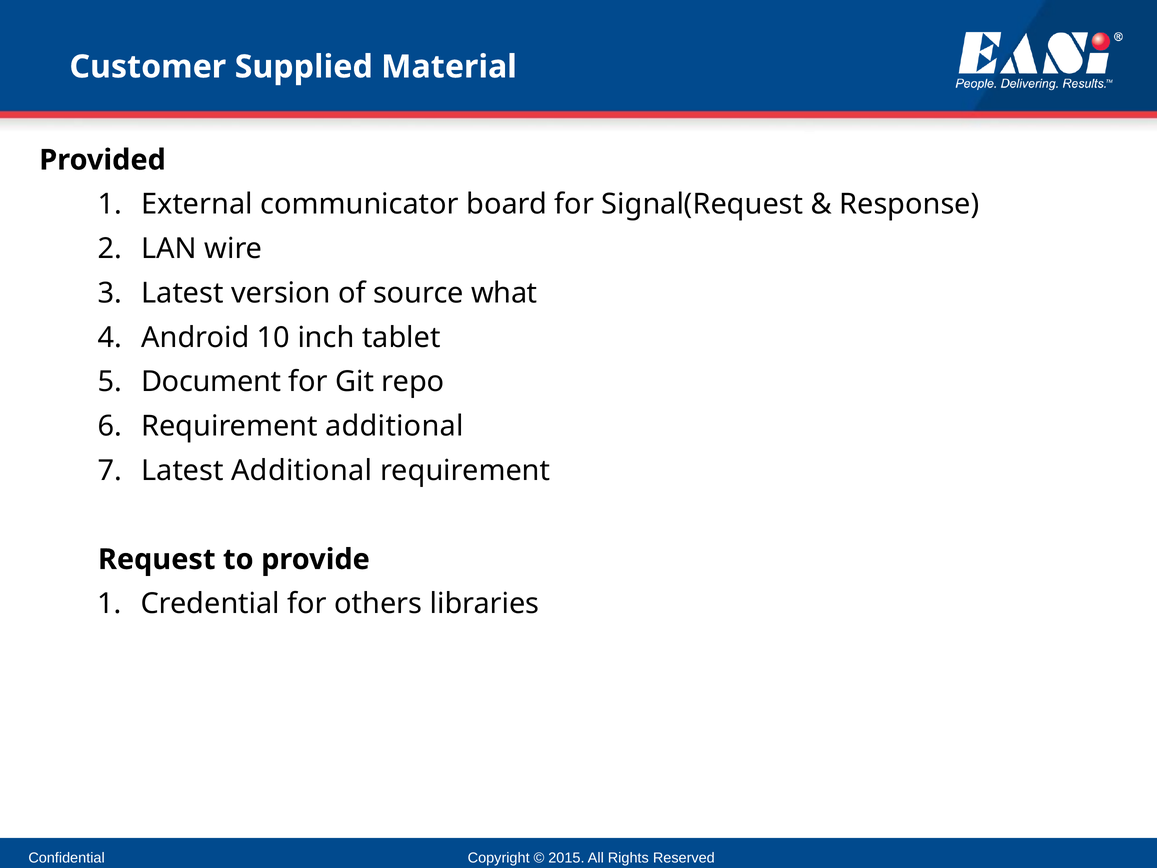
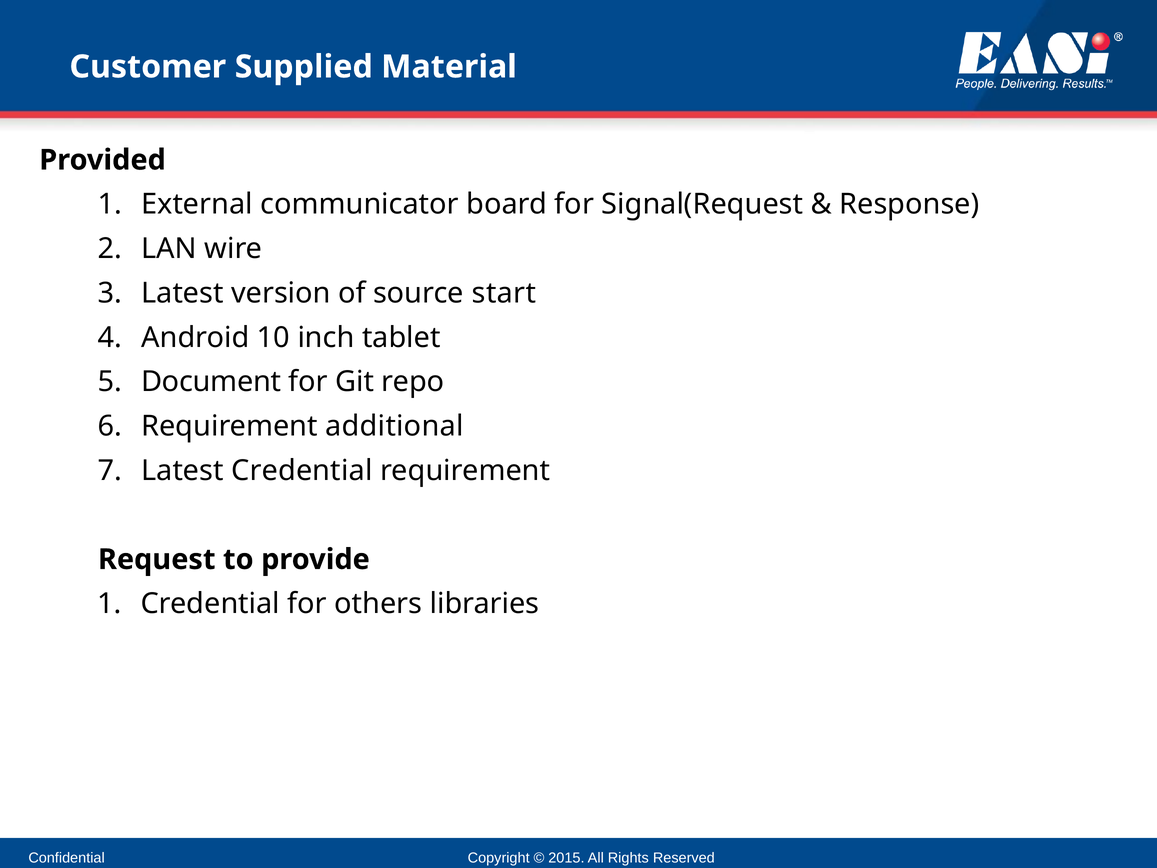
what: what -> start (504, 293)
Latest Additional: Additional -> Credential (302, 471)
